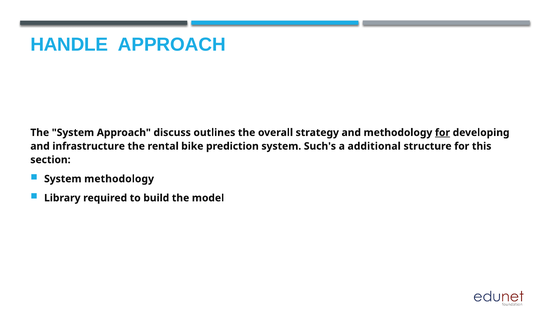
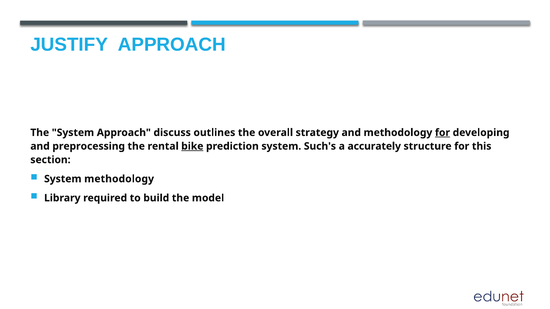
HANDLE: HANDLE -> JUSTIFY (69, 45)
infrastructure: infrastructure -> preprocessing (89, 146)
bike underline: none -> present (192, 146)
additional: additional -> accurately (374, 146)
